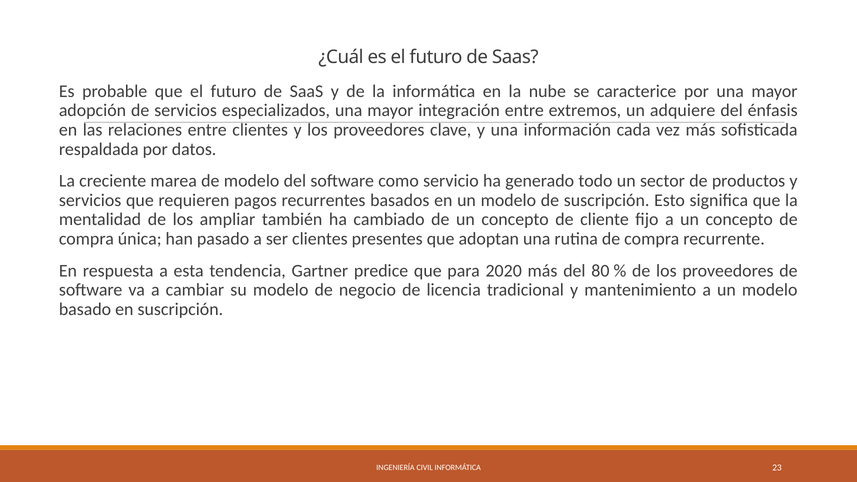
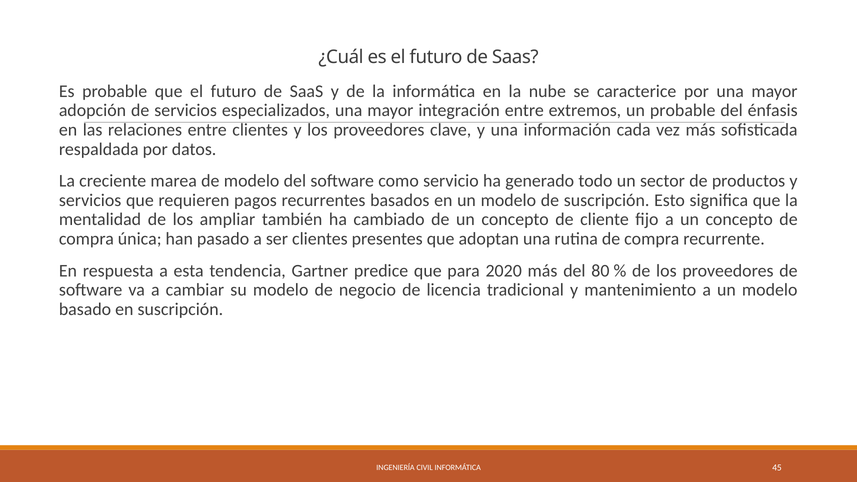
un adquiere: adquiere -> probable (683, 111)
23: 23 -> 45 (777, 467)
